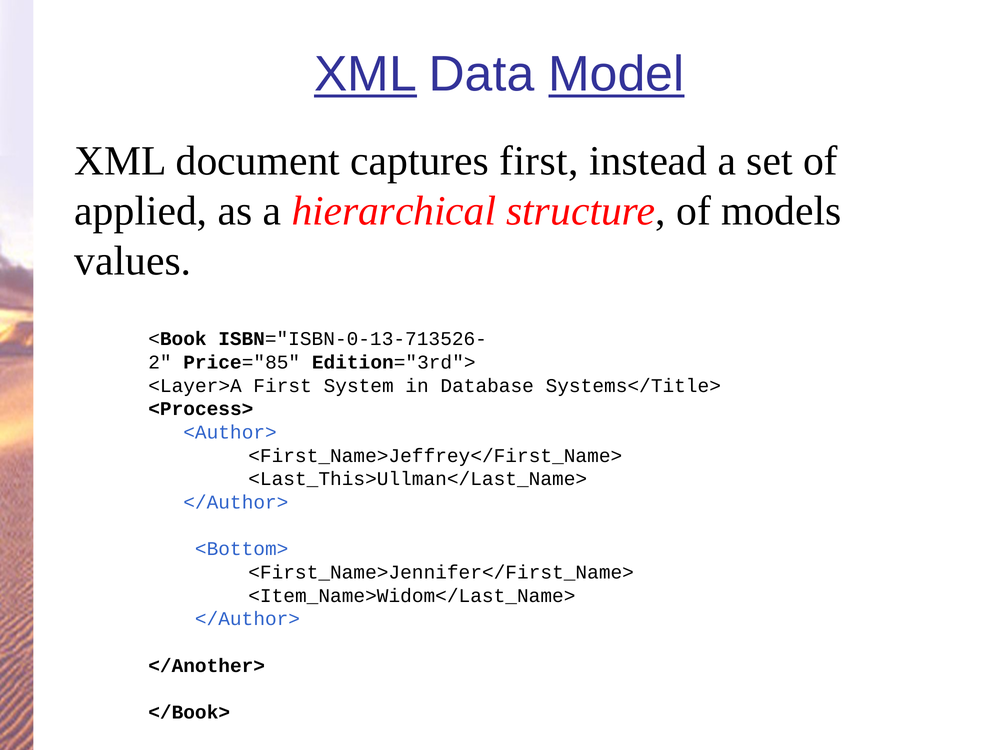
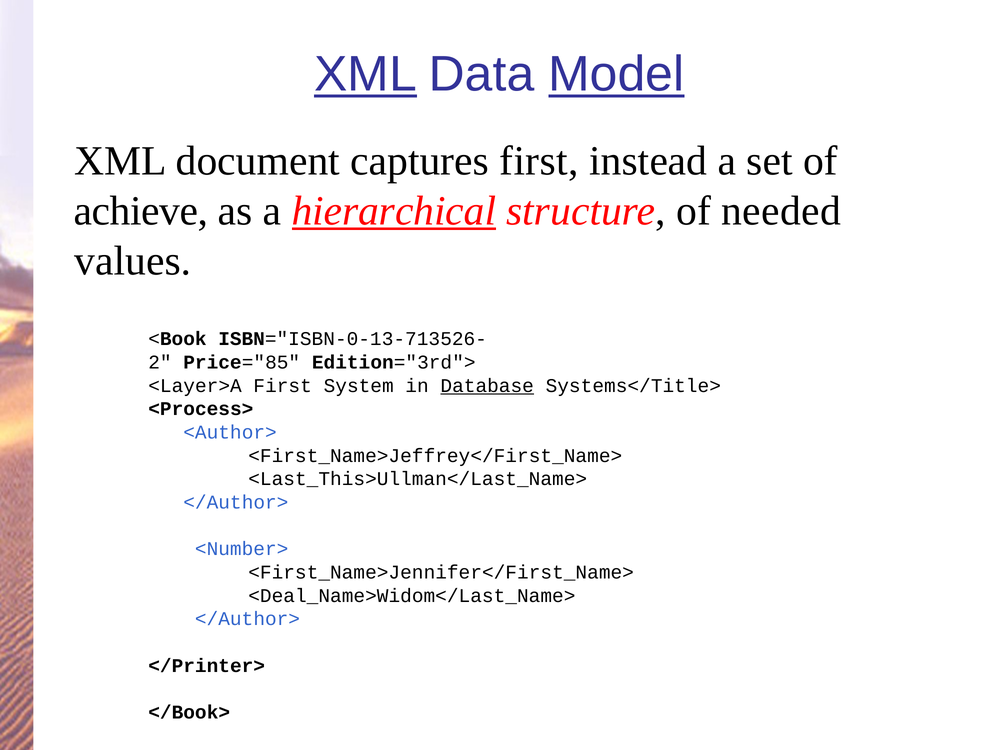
applied: applied -> achieve (141, 211)
hierarchical underline: none -> present (394, 211)
models: models -> needed (781, 211)
Database underline: none -> present (487, 386)
<Bottom>: <Bottom> -> <Number> (242, 549)
<Item_Name>Widom</Last_Name>: <Item_Name>Widom</Last_Name> -> <Deal_Name>Widom</Last_Name> (412, 596)
</Another>: </Another> -> </Printer> (207, 666)
